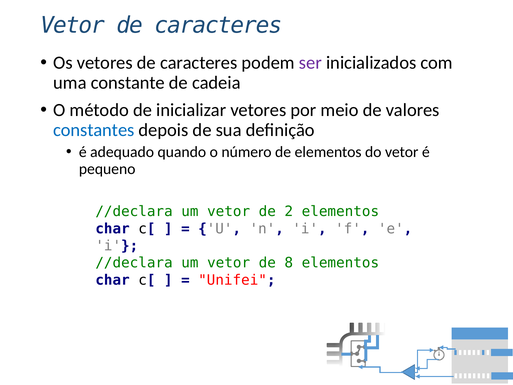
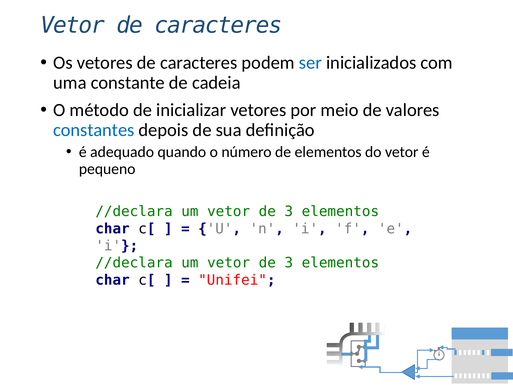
ser colour: purple -> blue (310, 63)
2: 2 -> 3 (289, 211)
8: 8 -> 3 (289, 263)
